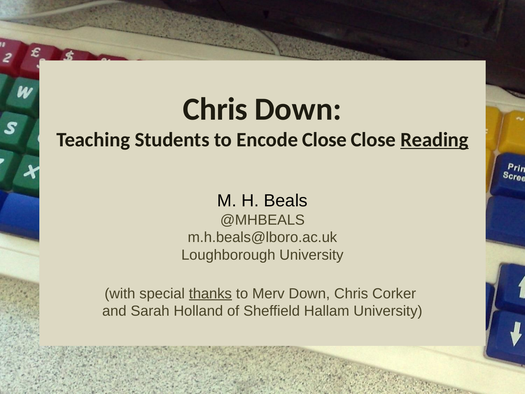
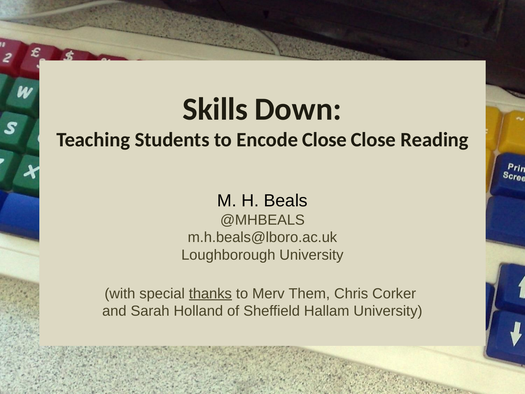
Chris: Chris -> Skills (215, 109)
Reading underline: present -> none (435, 140)
Merv Down: Down -> Them (309, 293)
